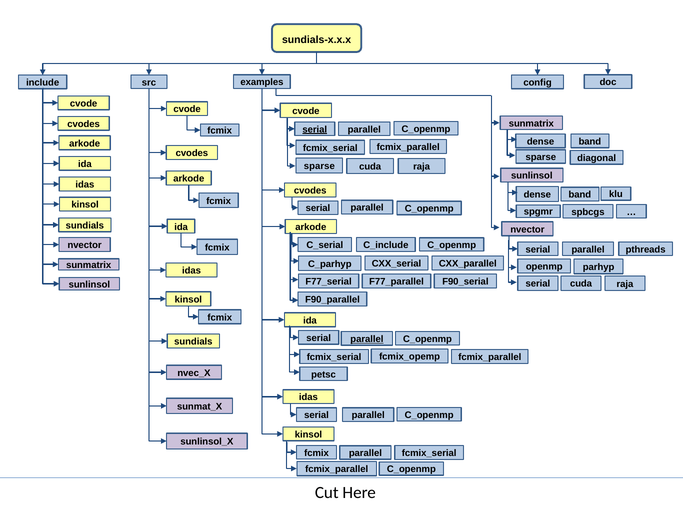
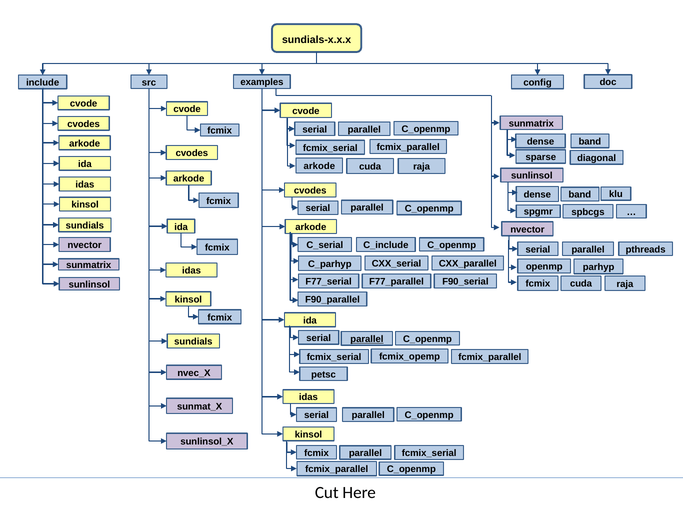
serial underline: present -> none (315, 129)
sparse: sparse -> arkode (319, 166)
serial: serial -> fcmix (538, 284)
